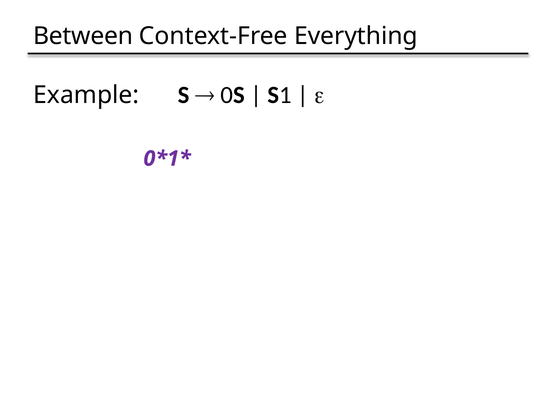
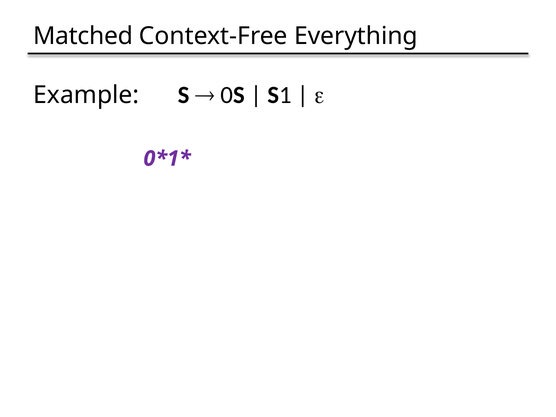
Between: Between -> Matched (83, 36)
